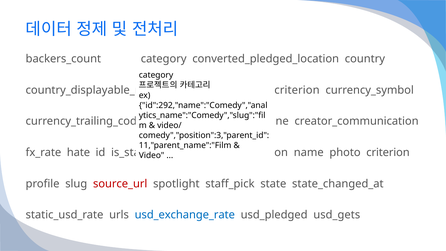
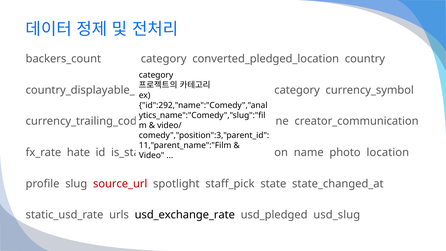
criterion: criterion -> category (297, 90)
photo criterion: criterion -> location (388, 152)
usd_exchange_rate colour: blue -> black (185, 215)
usd_gets: usd_gets -> usd_slug (337, 215)
